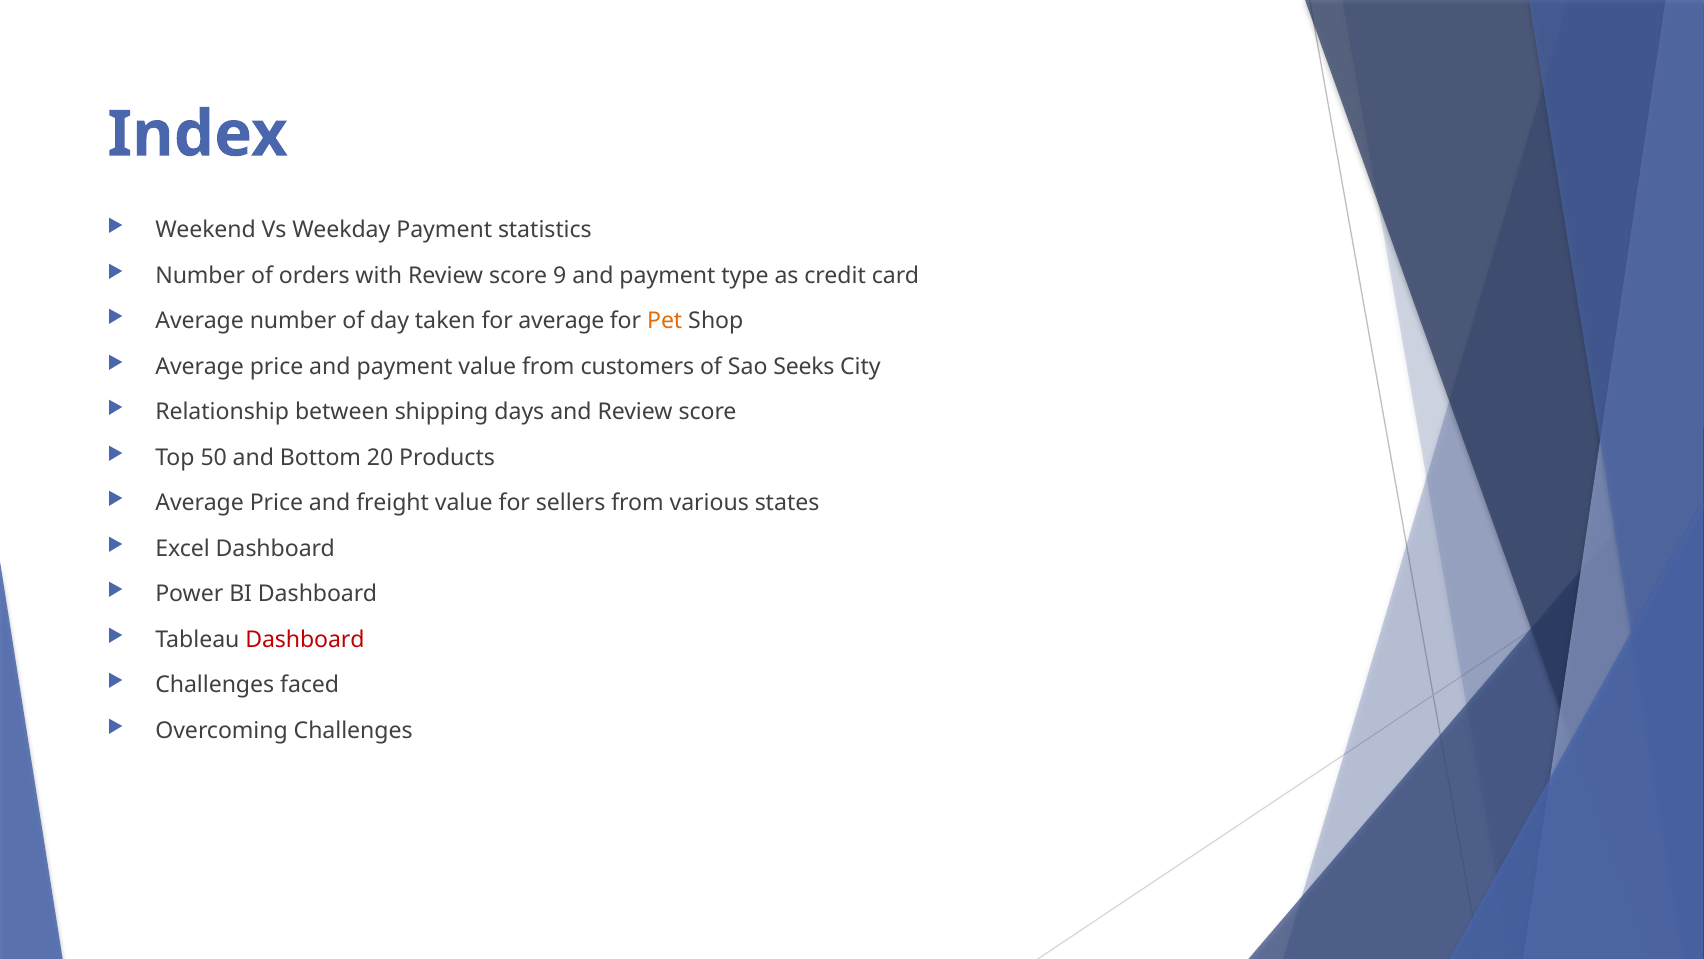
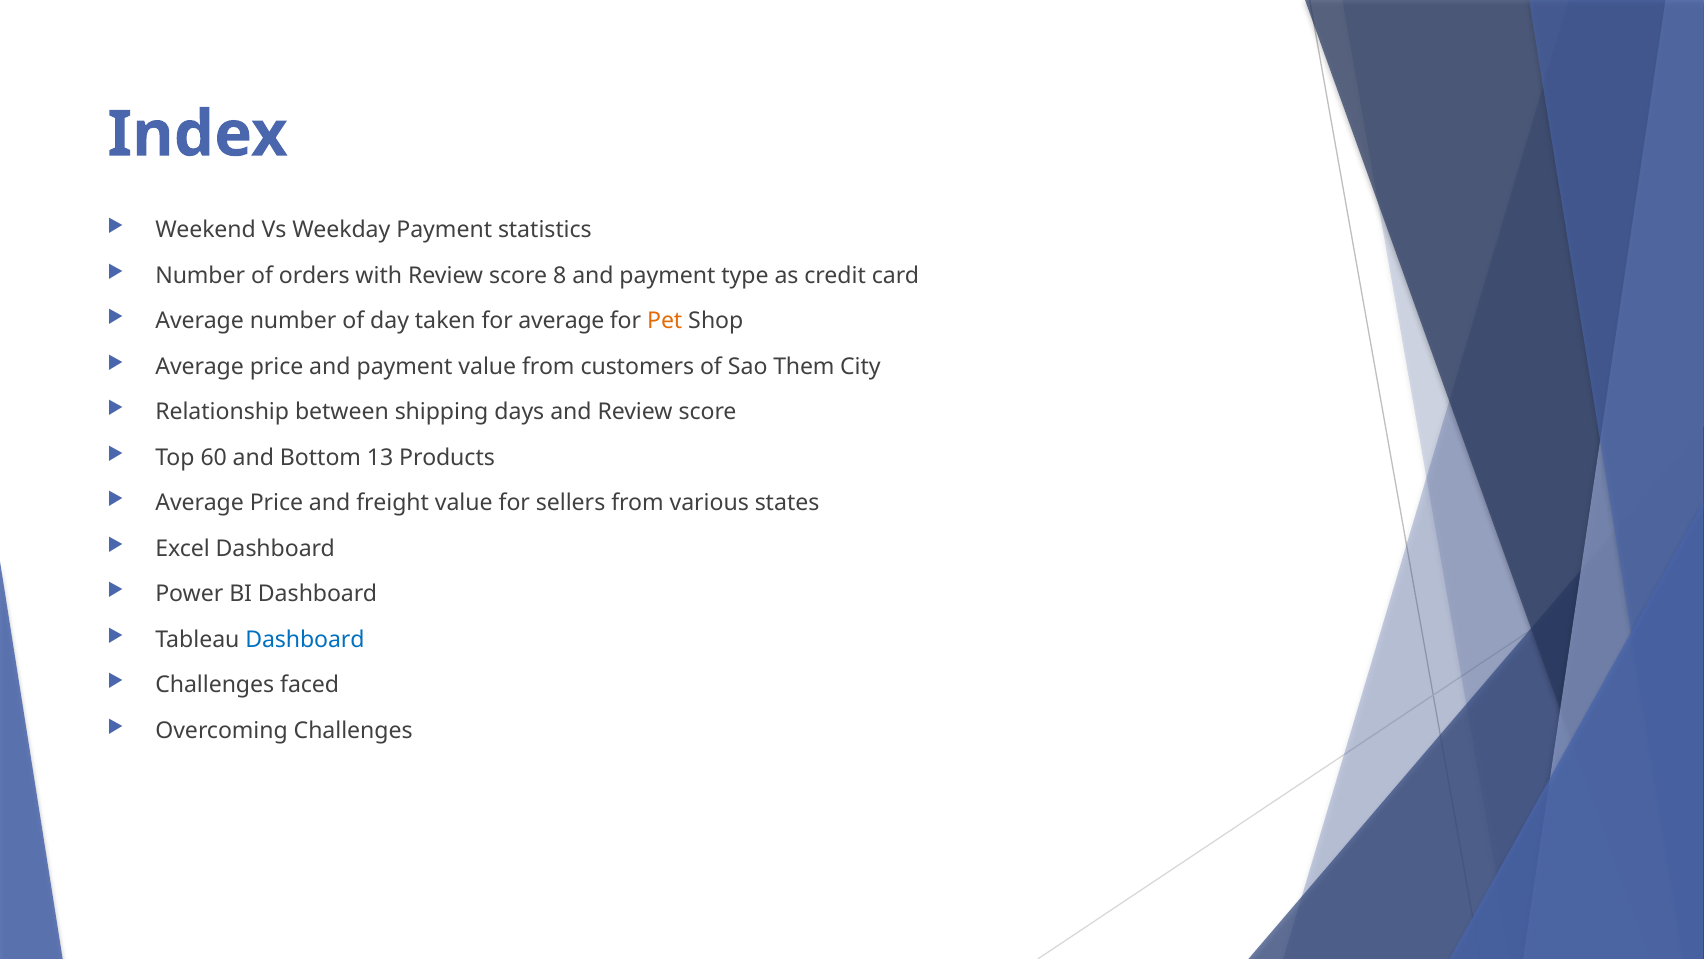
9: 9 -> 8 (560, 275)
Seeks: Seeks -> Them (804, 366)
50: 50 -> 60 (214, 457)
20: 20 -> 13 (380, 457)
Dashboard colour: red -> blue (305, 639)
